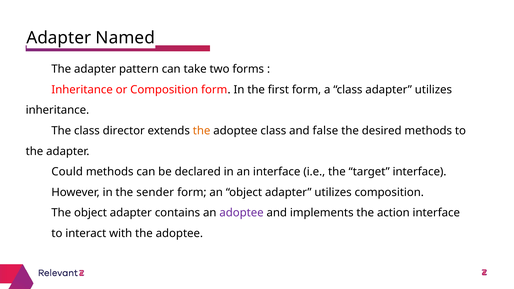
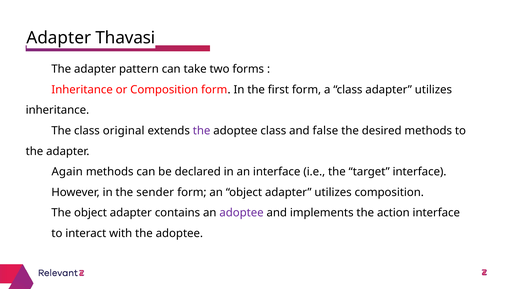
Named: Named -> Thavasi (125, 38)
director: director -> original (124, 131)
the colour: orange -> purple (202, 131)
Could: Could -> Again (67, 172)
